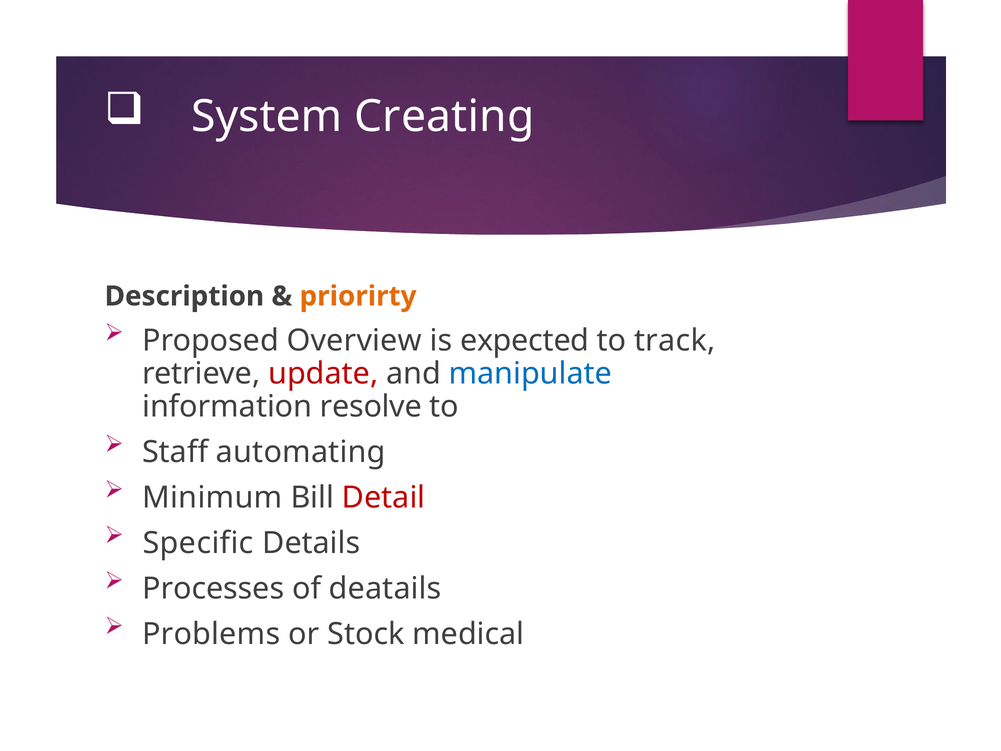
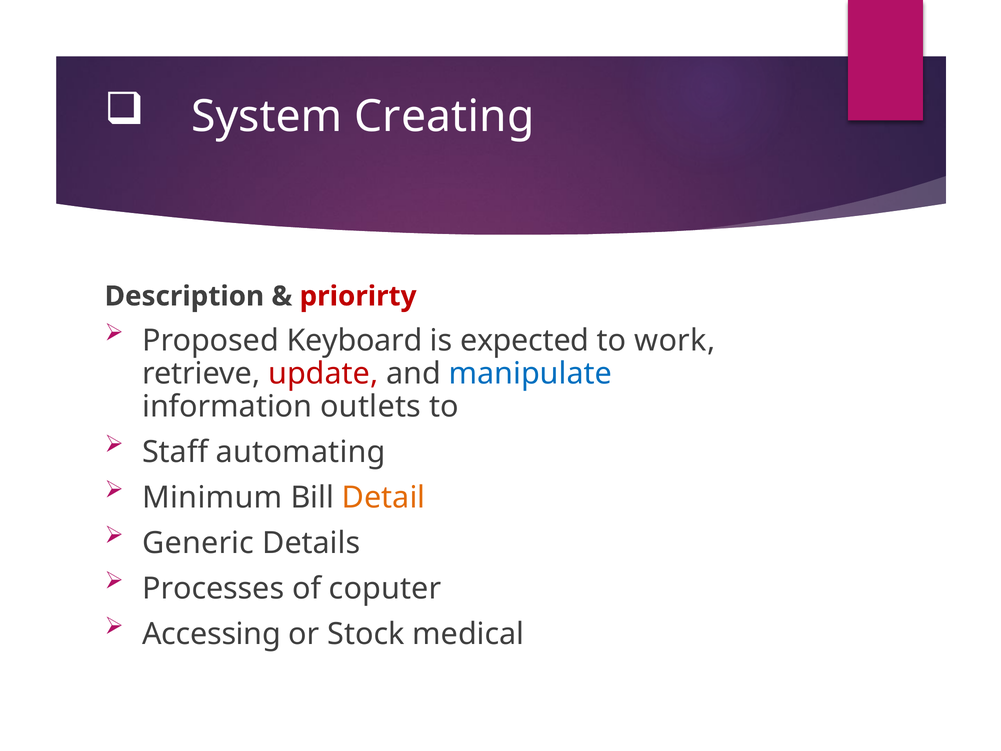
priorirty colour: orange -> red (358, 296)
Overview: Overview -> Keyboard (355, 340)
track: track -> work (675, 340)
resolve: resolve -> outlets (371, 407)
Detail colour: red -> orange (384, 498)
Specific: Specific -> Generic (198, 543)
deatails: deatails -> coputer (385, 589)
Problems: Problems -> Accessing (212, 634)
